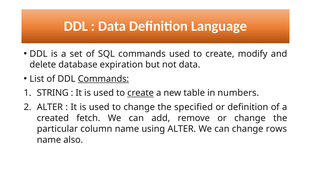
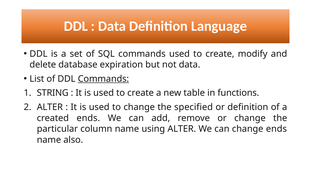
create underline: present -> none (141, 93)
numbers: numbers -> functions (238, 93)
created fetch: fetch -> ends (88, 118)
change rows: rows -> ends (276, 129)
